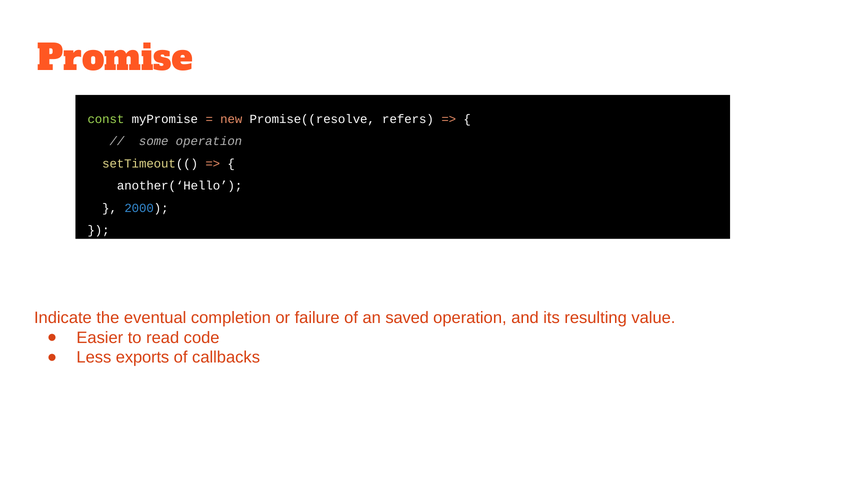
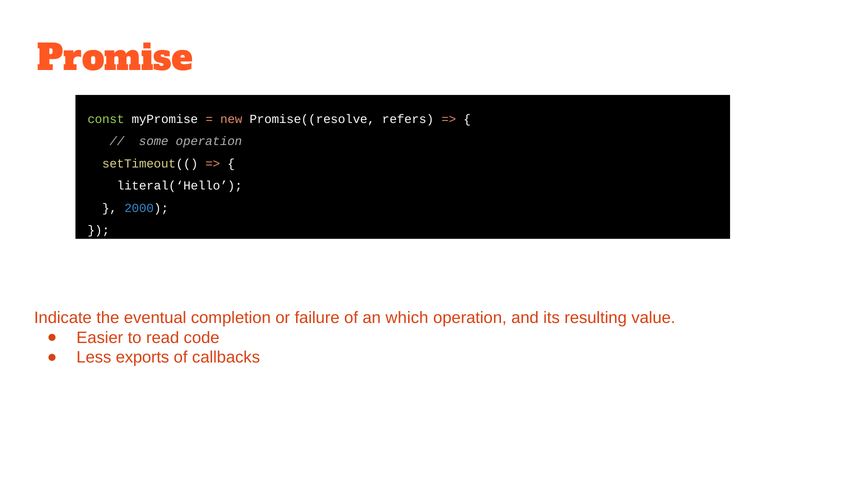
another(‘Hello: another(‘Hello -> literal(‘Hello (180, 186)
saved: saved -> which (407, 318)
